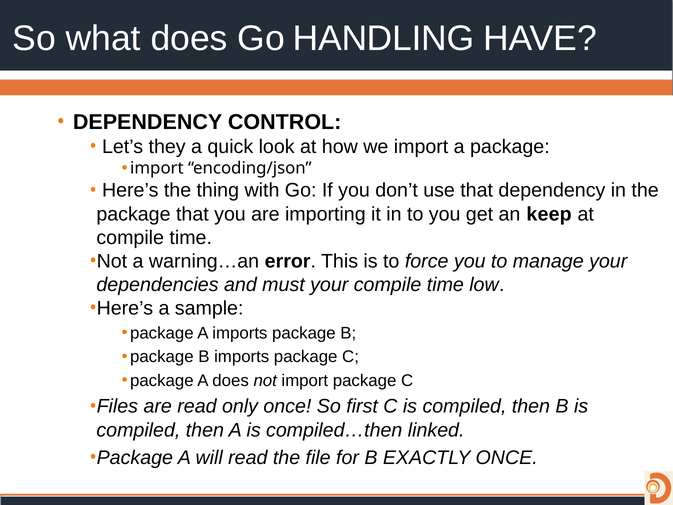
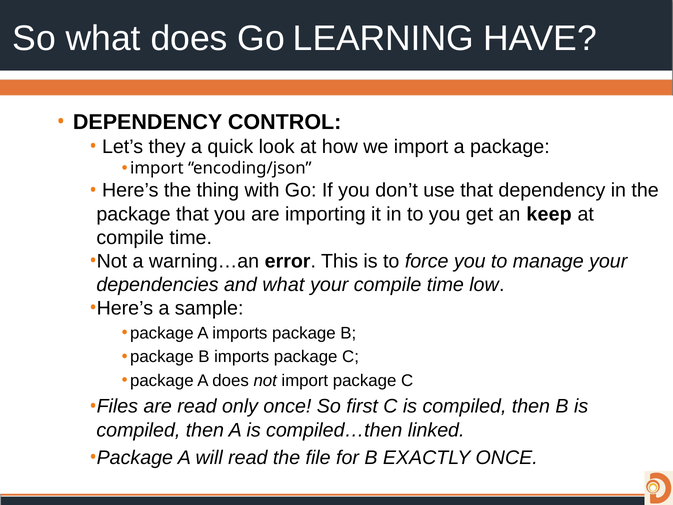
HANDLING: HANDLING -> LEARNING (383, 38)
and must: must -> what (283, 285)
